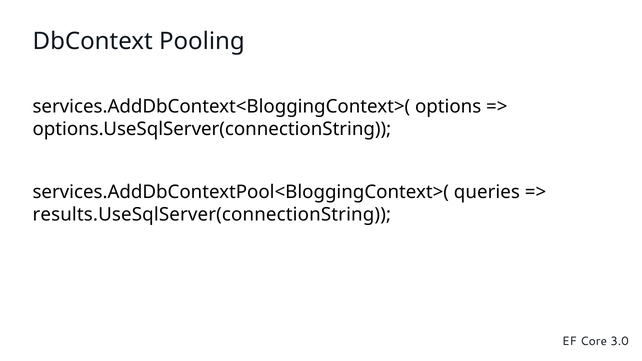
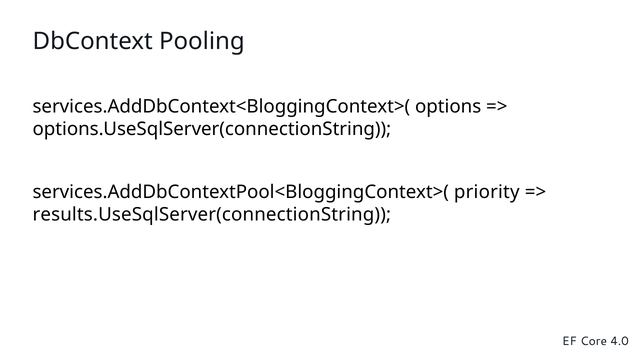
queries: queries -> priority (487, 192)
3.0: 3.0 -> 4.0 (620, 342)
